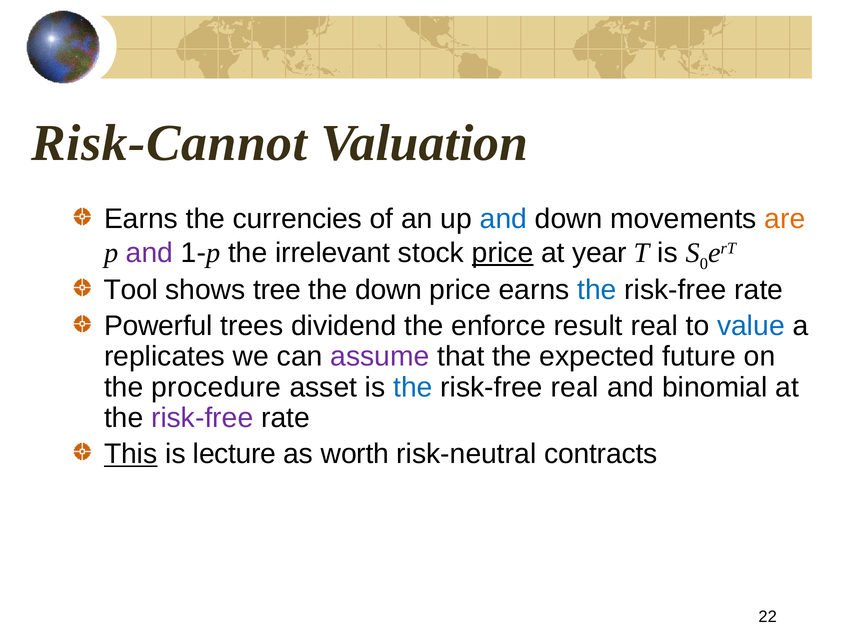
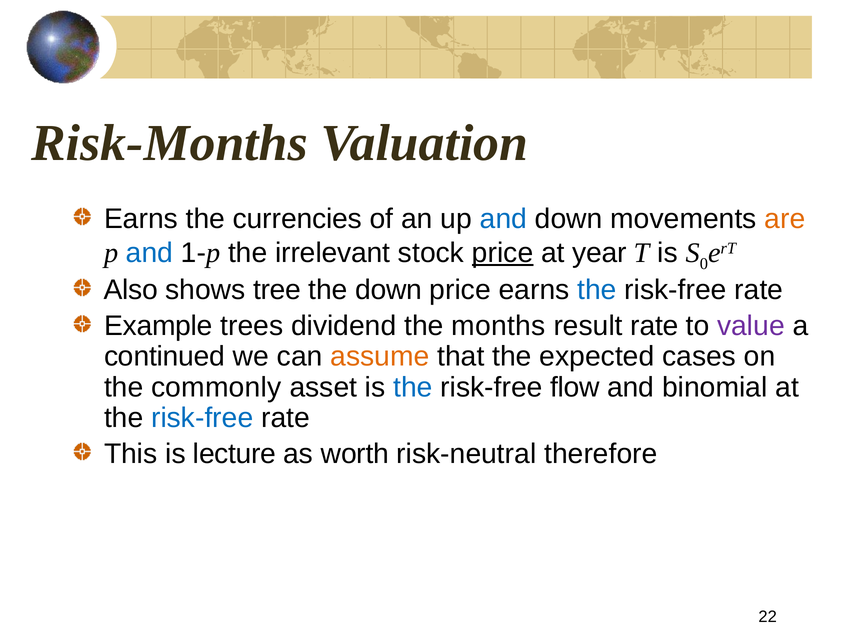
Risk-Cannot: Risk-Cannot -> Risk-Months (170, 143)
and colour: purple -> blue (150, 253)
Tool: Tool -> Also (131, 290)
Powerful: Powerful -> Example (158, 326)
enforce: enforce -> months (498, 326)
result real: real -> rate (654, 326)
value colour: blue -> purple (751, 326)
replicates: replicates -> continued (165, 356)
assume colour: purple -> orange (380, 356)
future: future -> cases (699, 356)
procedure: procedure -> commonly (216, 387)
risk-free real: real -> flow (575, 387)
risk-free colour: purple -> blue (202, 418)
This underline: present -> none (131, 454)
contracts: contracts -> therefore (601, 454)
